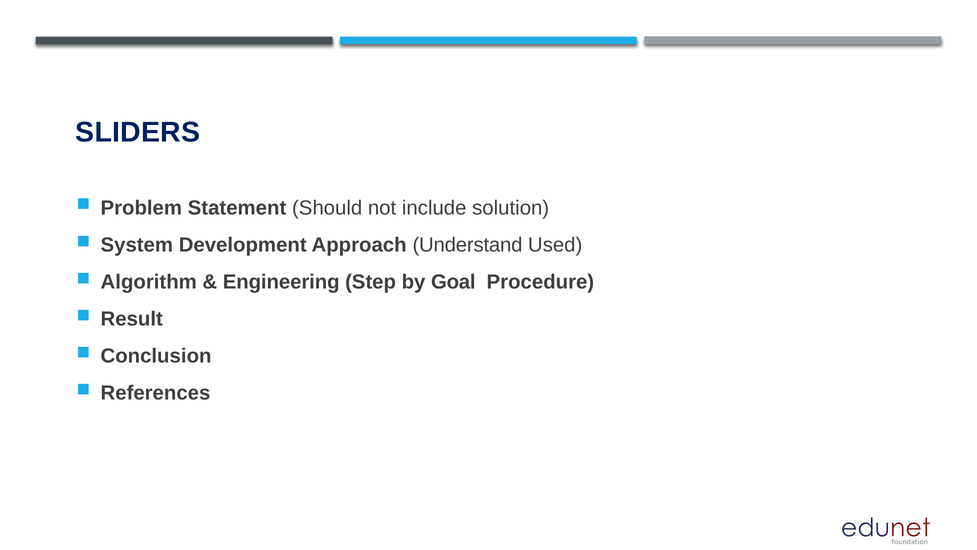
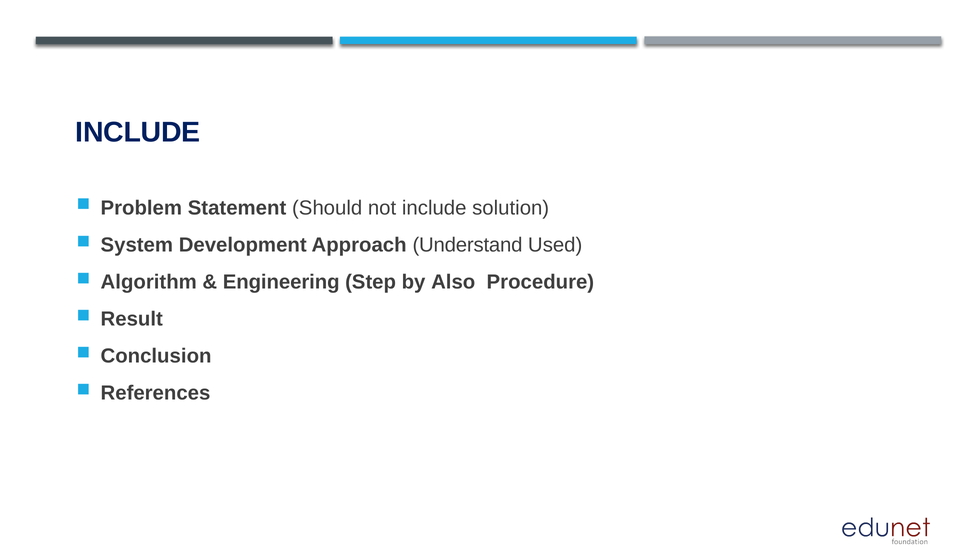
SLIDERS: SLIDERS -> INCLUDE (138, 132)
Goal: Goal -> Also (453, 282)
